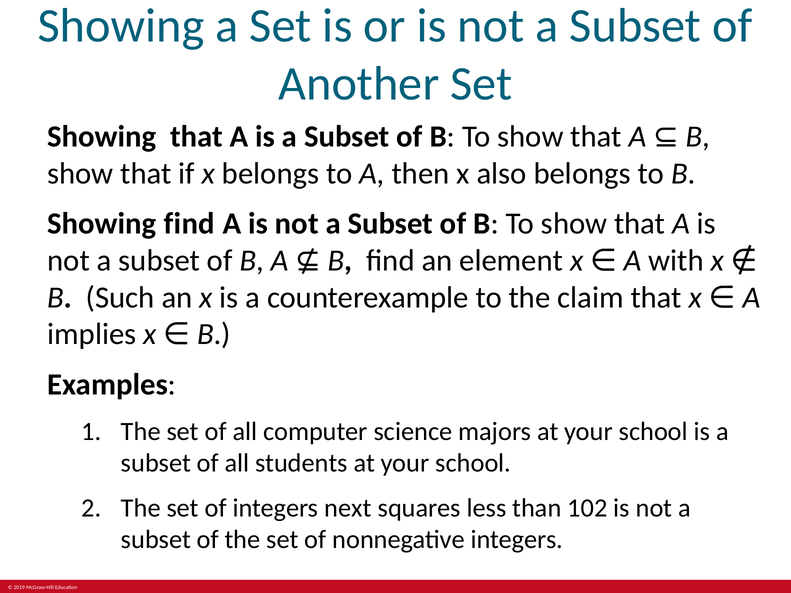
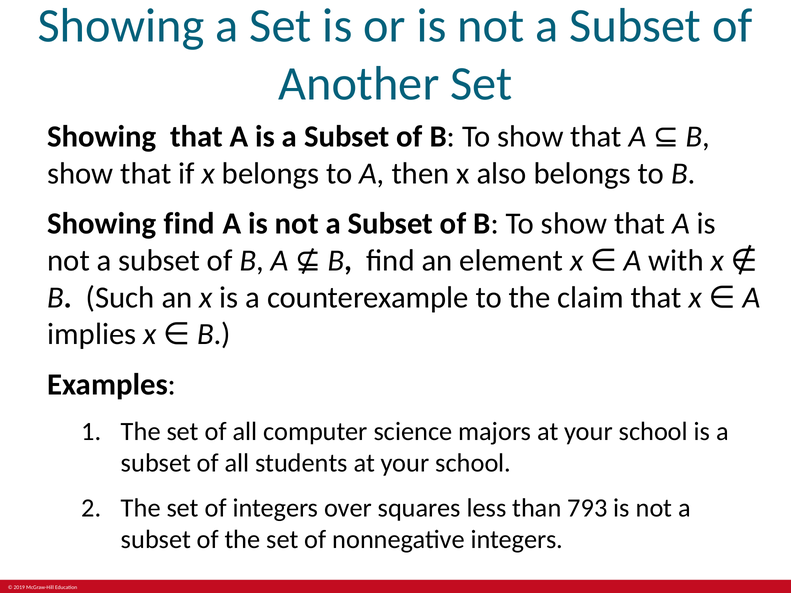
next: next -> over (348, 508)
102: 102 -> 793 (587, 508)
